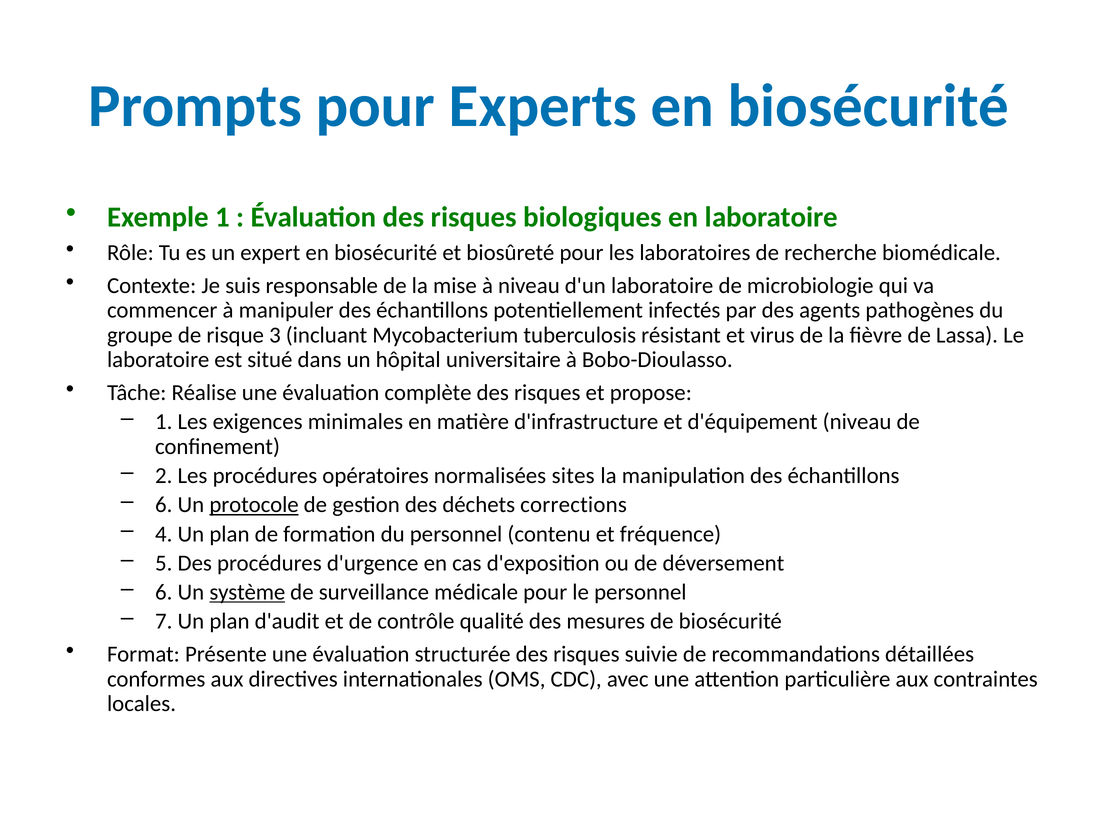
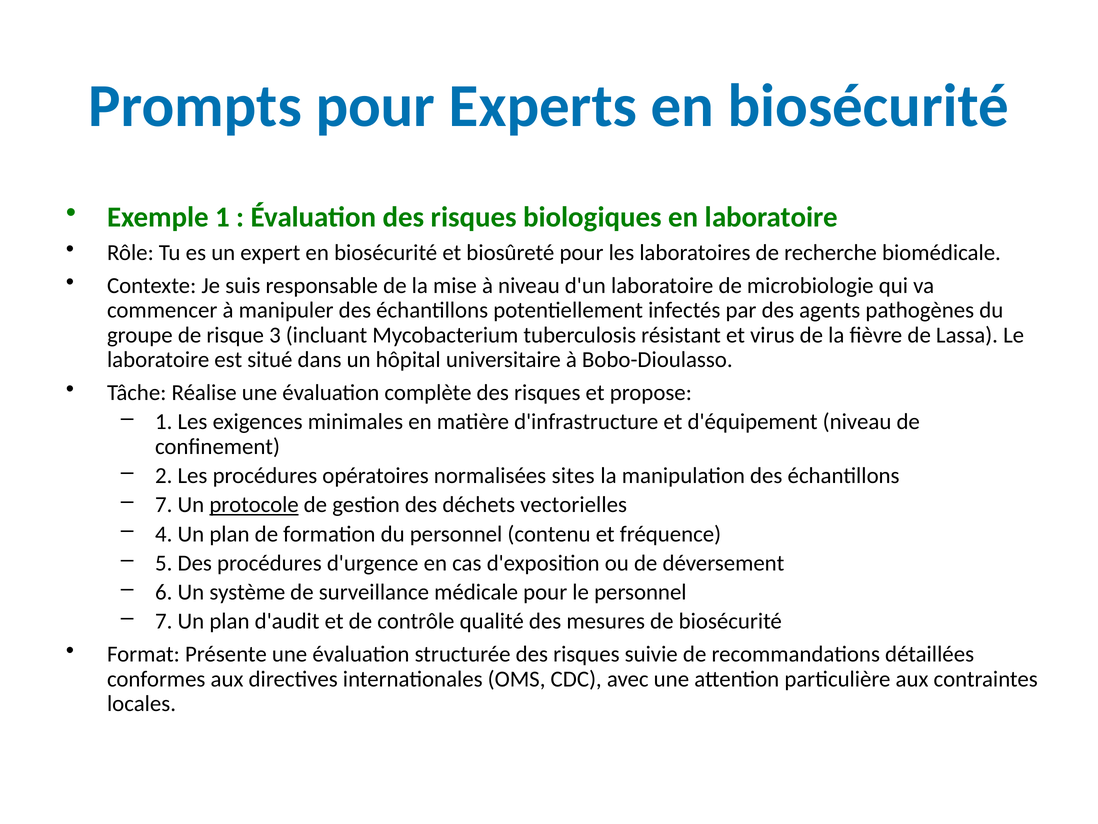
6: 6 -> 7 (164, 505)
corrections: corrections -> vectorielles (574, 505)
système underline: present -> none (247, 592)
